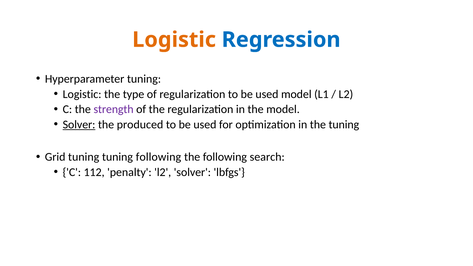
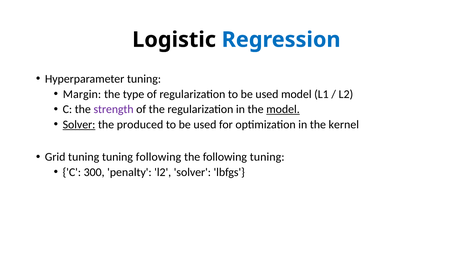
Logistic colour: orange -> black (174, 40)
Logistic: Logistic -> Margin (82, 94)
model underline: none -> present (283, 109)
the tuning: tuning -> kernel (344, 125)
following search: search -> tuning (267, 157)
112: 112 -> 300 (94, 172)
